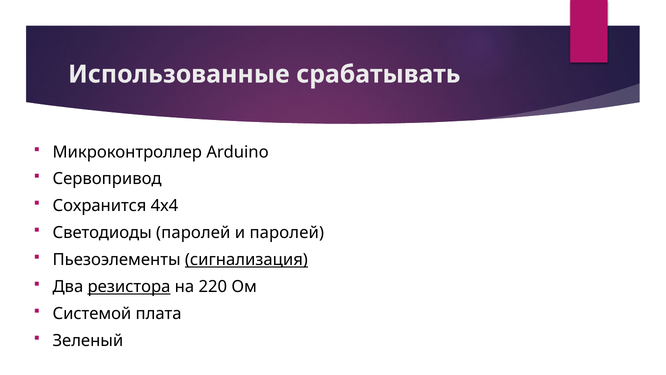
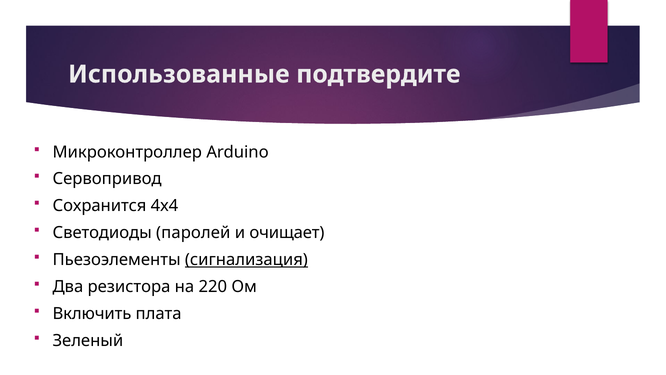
срабатывать: срабатывать -> подтвердите (378, 74)
и паролей: паролей -> очищает (287, 233)
резистора underline: present -> none (129, 286)
Системой: Системой -> Включить (92, 313)
